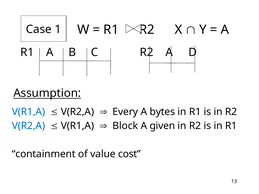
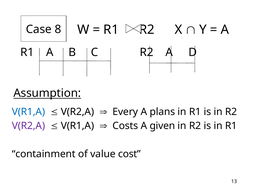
1: 1 -> 8 (58, 29)
bytes: bytes -> plans (162, 112)
V(R2,A colour: blue -> purple (28, 126)
Block: Block -> Costs (125, 126)
